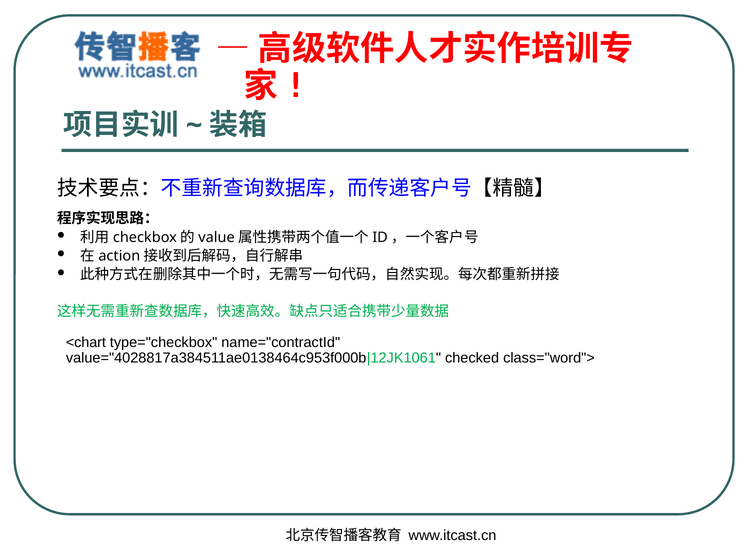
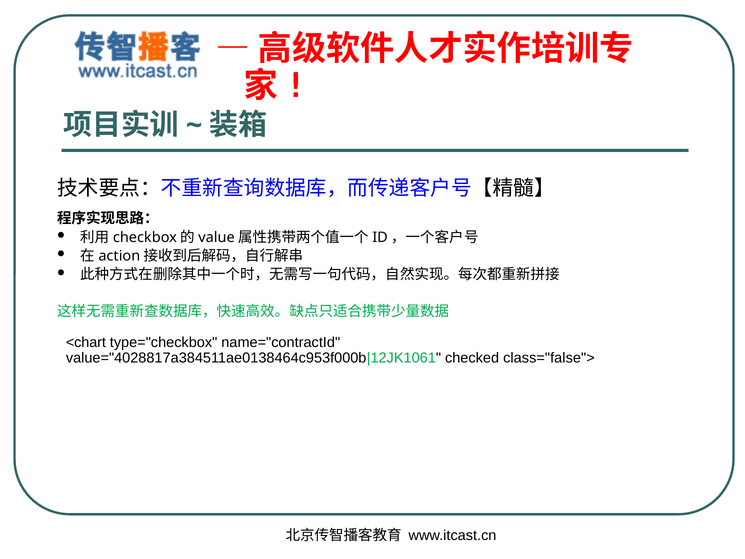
class="word">: class="word"> -> class="false"> (549, 358)
